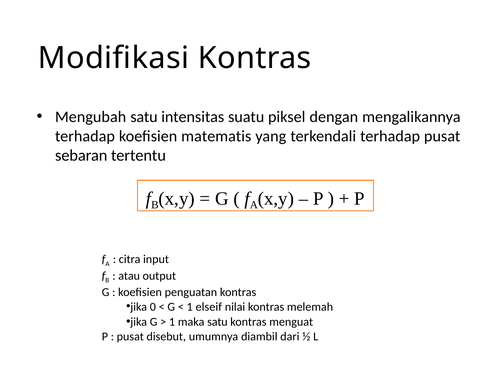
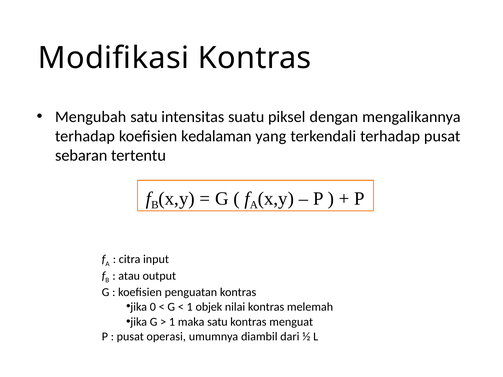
matematis: matematis -> kedalaman (216, 136)
elseif: elseif -> objek (209, 307)
disebut: disebut -> operasi (166, 337)
